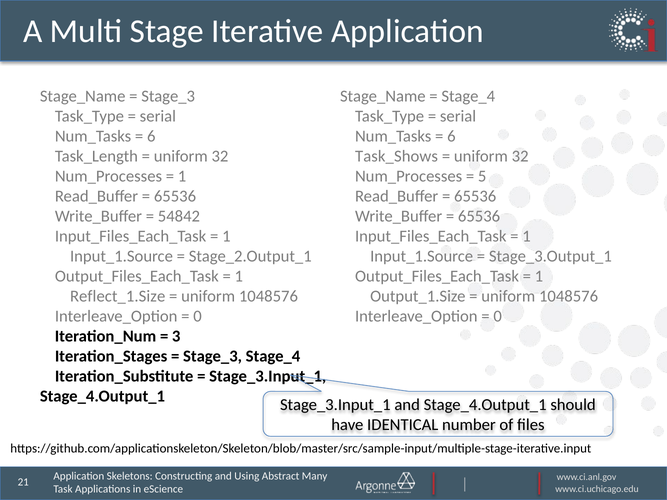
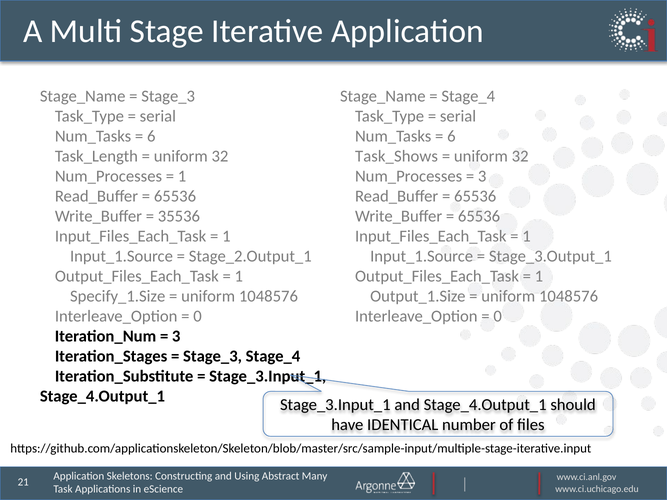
5: 5 -> 3 (482, 177)
54842: 54842 -> 35536 (179, 217)
Reflect_1.Size: Reflect_1.Size -> Specify_1.Size (118, 297)
